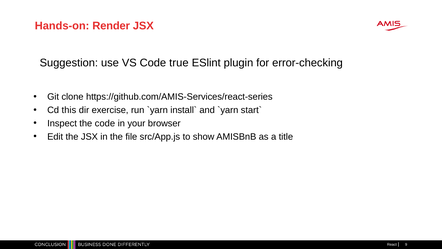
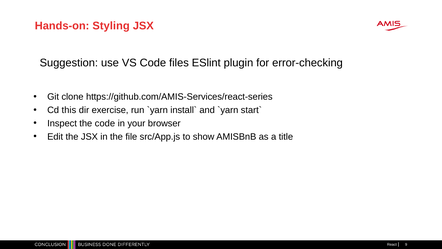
Render: Render -> Styling (111, 26)
true: true -> files (179, 63)
